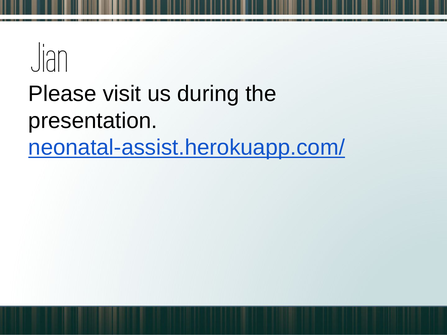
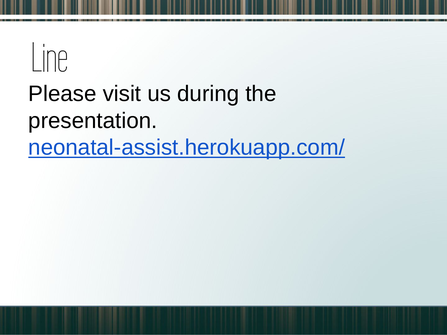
Jian: Jian -> Line (50, 58)
